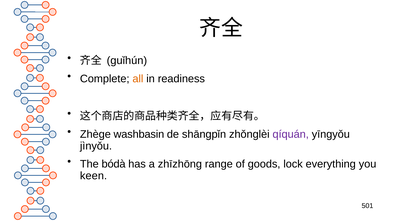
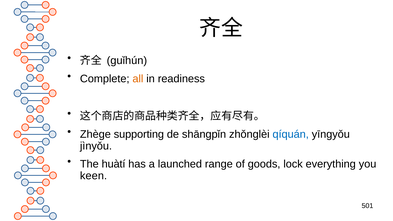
washbasin: washbasin -> supporting (139, 134)
qíquán colour: purple -> blue (291, 134)
bódà: bódà -> huàtí (114, 164)
zhīzhōng: zhīzhōng -> launched (180, 164)
